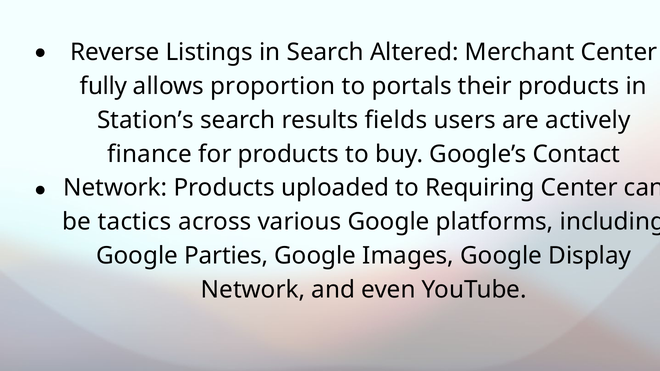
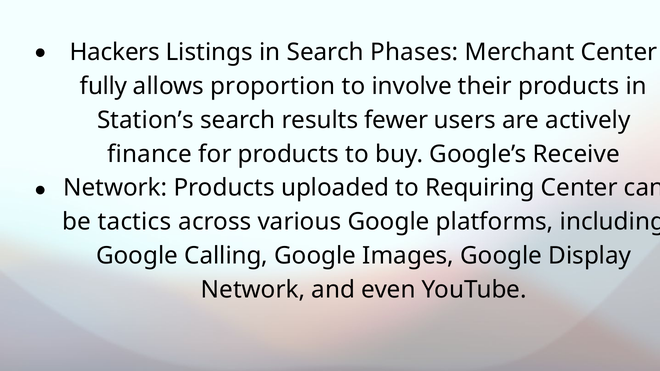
Reverse: Reverse -> Hackers (115, 52)
Altered: Altered -> Phases (414, 52)
portals: portals -> involve (412, 86)
fields: fields -> fewer (396, 120)
Contact: Contact -> Receive (576, 154)
Parties: Parties -> Calling (226, 256)
